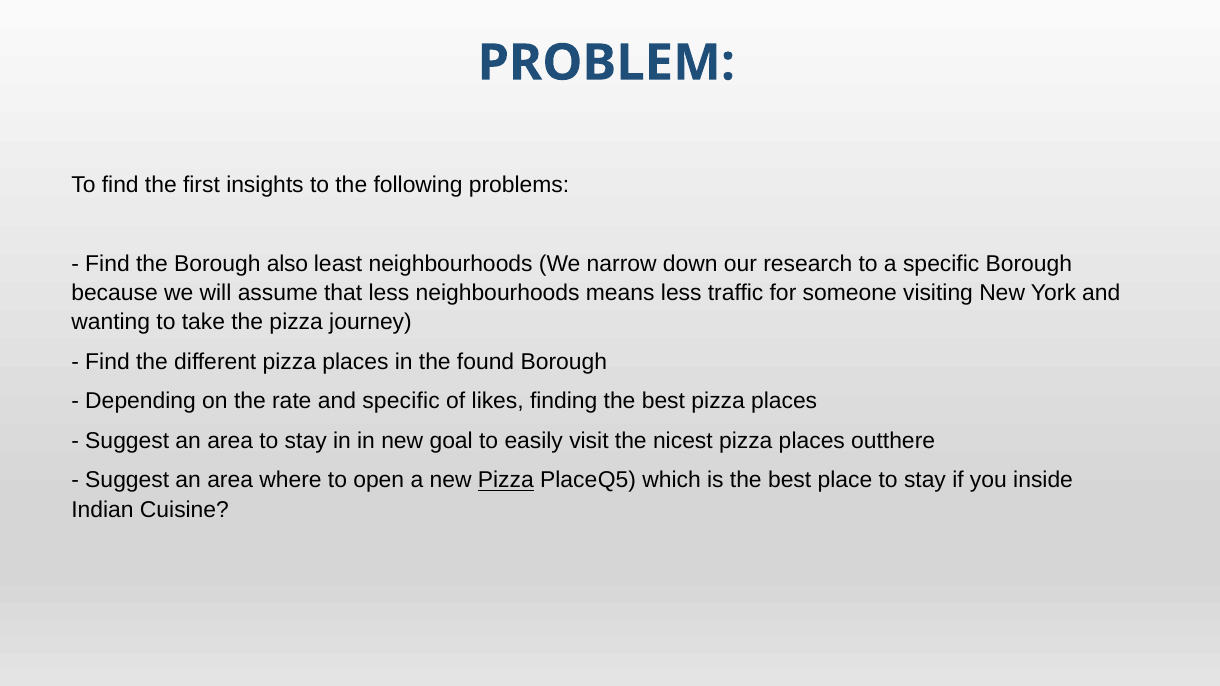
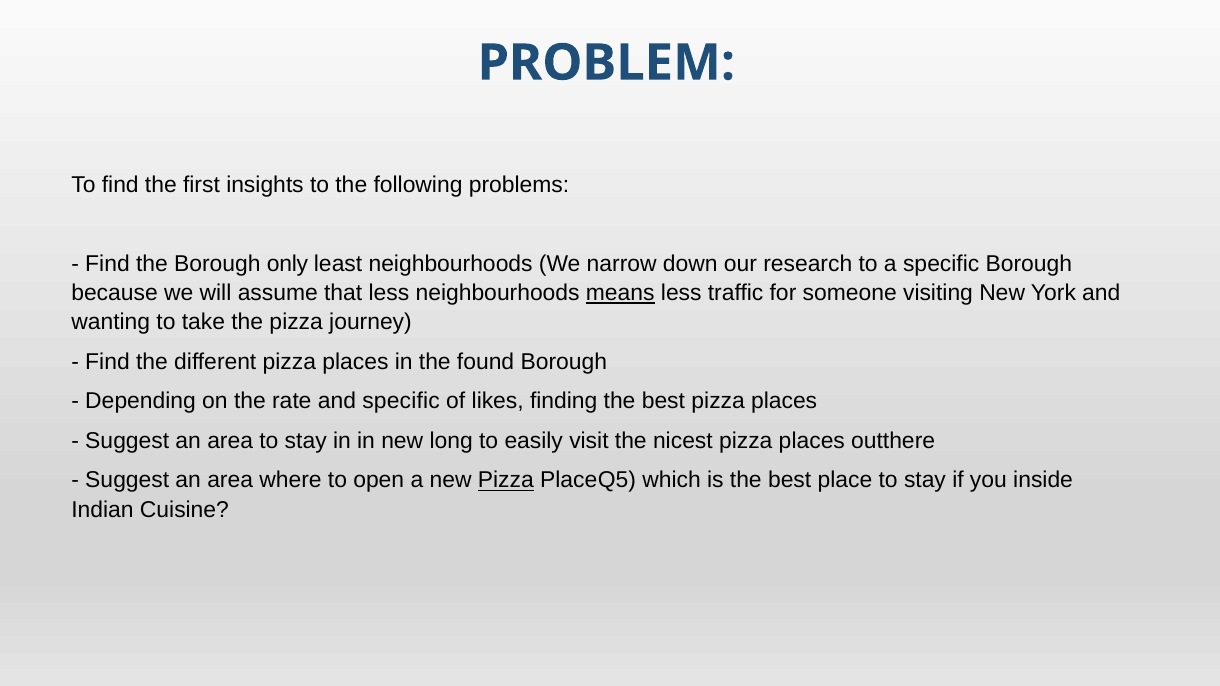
also: also -> only (287, 264)
means underline: none -> present (620, 293)
goal: goal -> long (451, 441)
